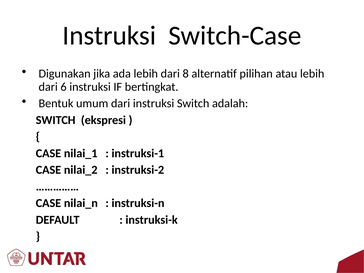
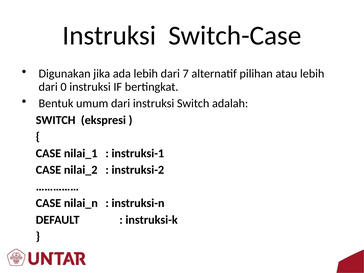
8: 8 -> 7 (186, 74)
6: 6 -> 0 (64, 87)
